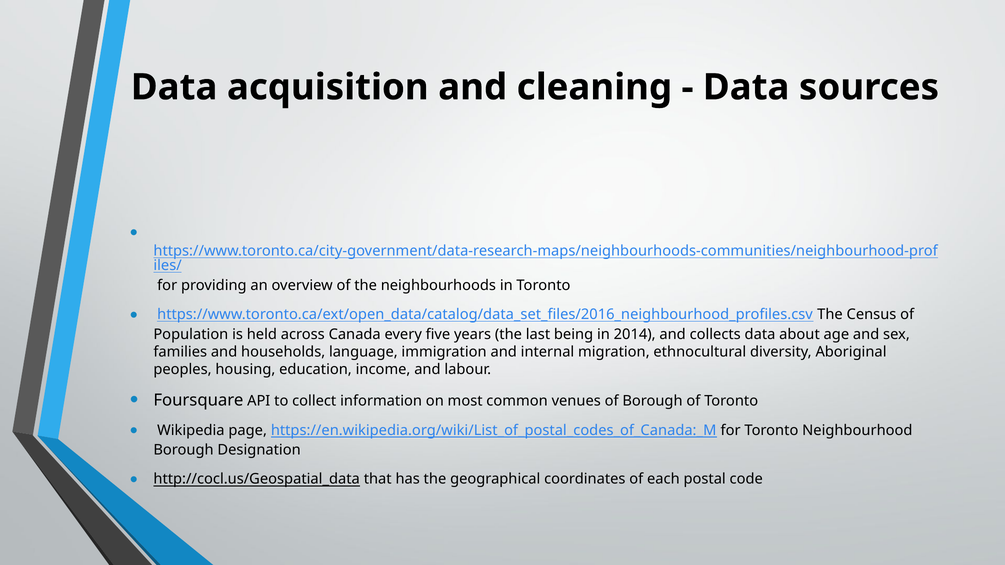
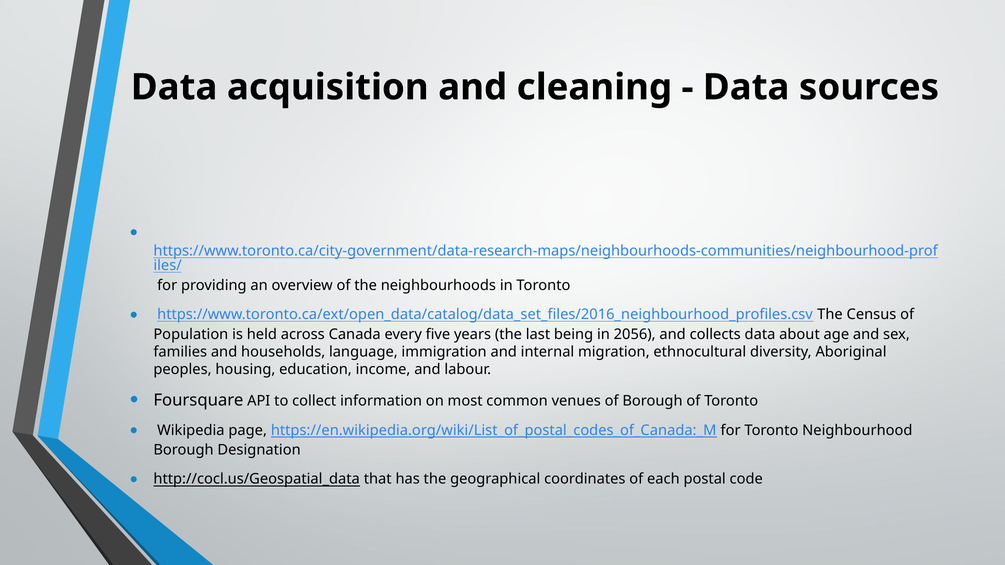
2014: 2014 -> 2056 (635, 334)
